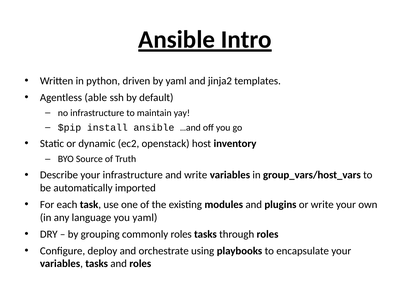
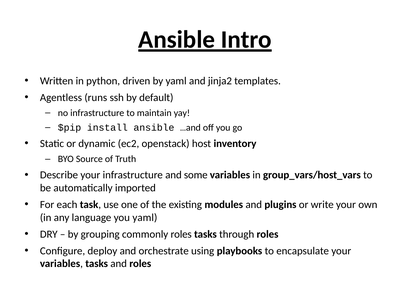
able: able -> runs (96, 98)
and write: write -> some (196, 175)
